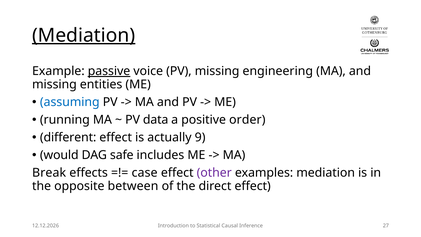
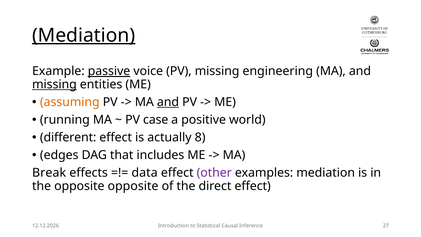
missing underline: none -> present (54, 84)
assuming colour: blue -> orange (70, 102)
and underline: none -> present (168, 102)
data: data -> case (156, 120)
order: order -> world (247, 120)
9: 9 -> 8 (200, 137)
would: would -> edges (59, 155)
safe: safe -> that (122, 155)
case: case -> data (145, 173)
opposite between: between -> opposite (133, 186)
